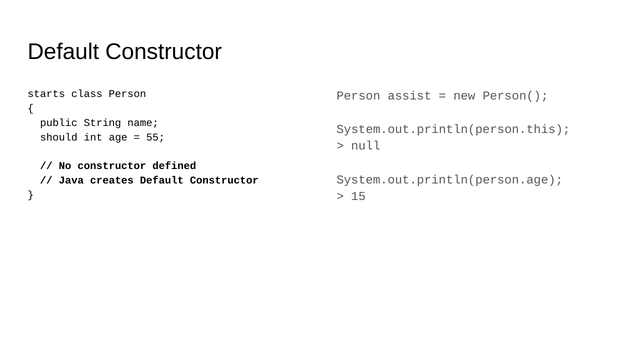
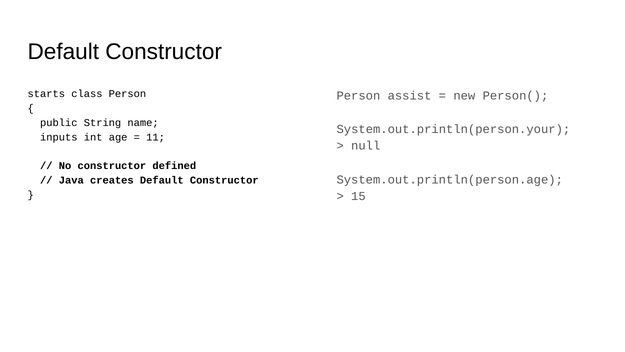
System.out.println(person.this: System.out.println(person.this -> System.out.println(person.your (453, 129)
should: should -> inputs (59, 137)
55: 55 -> 11 (156, 137)
